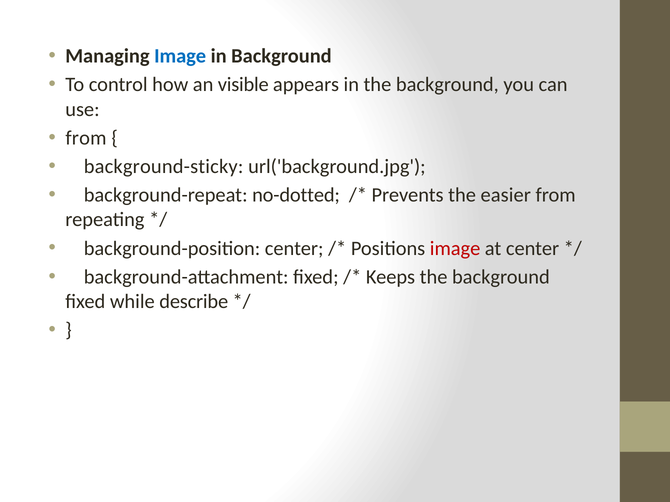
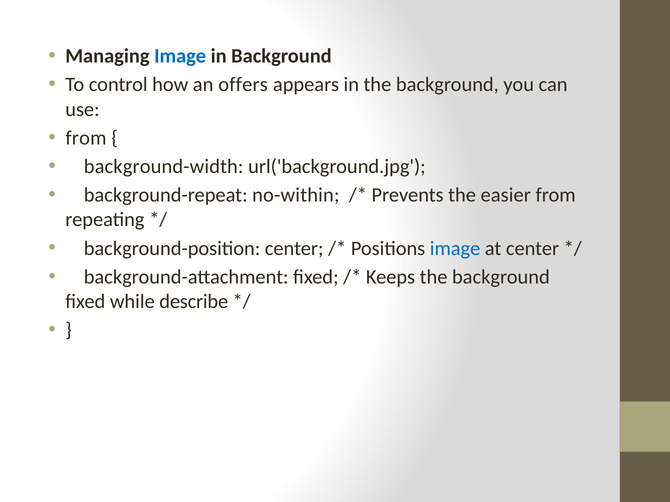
visible: visible -> offers (243, 85)
background-sticky: background-sticky -> background-width (164, 167)
no-dotted: no-dotted -> no-within (296, 195)
image colour: red -> blue (455, 249)
